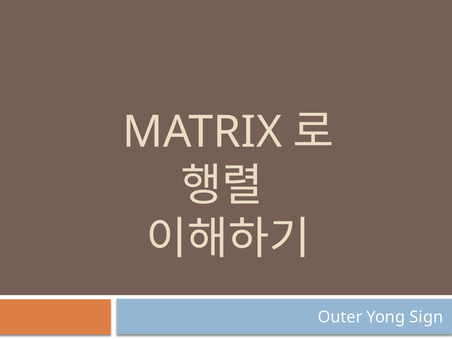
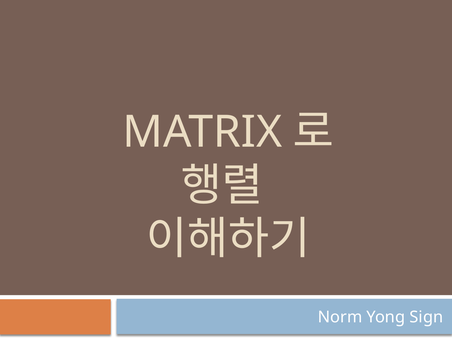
Outer: Outer -> Norm (340, 317)
